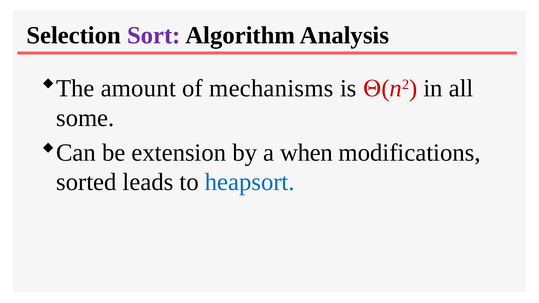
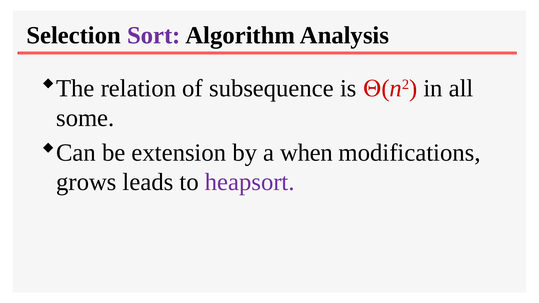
amount: amount -> relation (138, 88)
mechanisms: mechanisms -> subsequence (271, 88)
sorted: sorted -> grows (86, 182)
heapsort colour: blue -> purple (250, 182)
